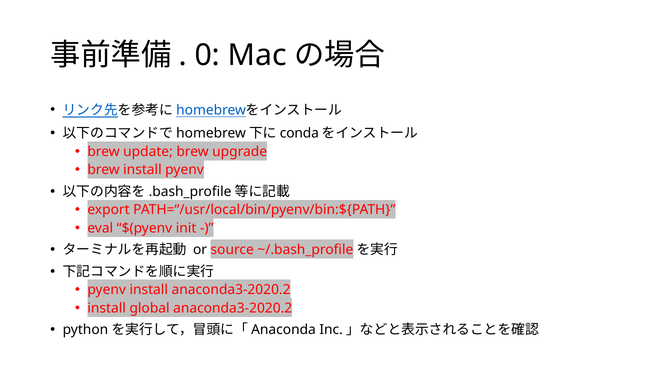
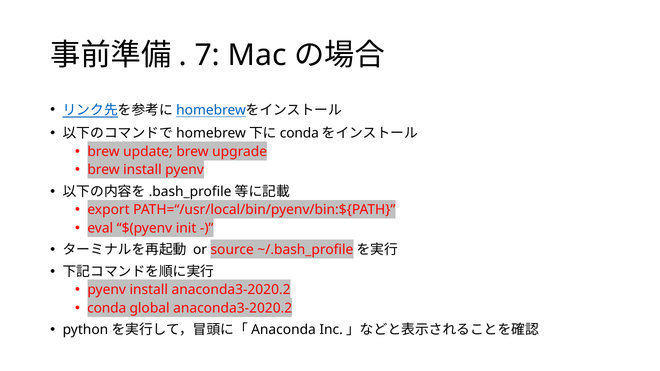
0: 0 -> 7 (207, 55)
install: install -> conda (107, 308)
